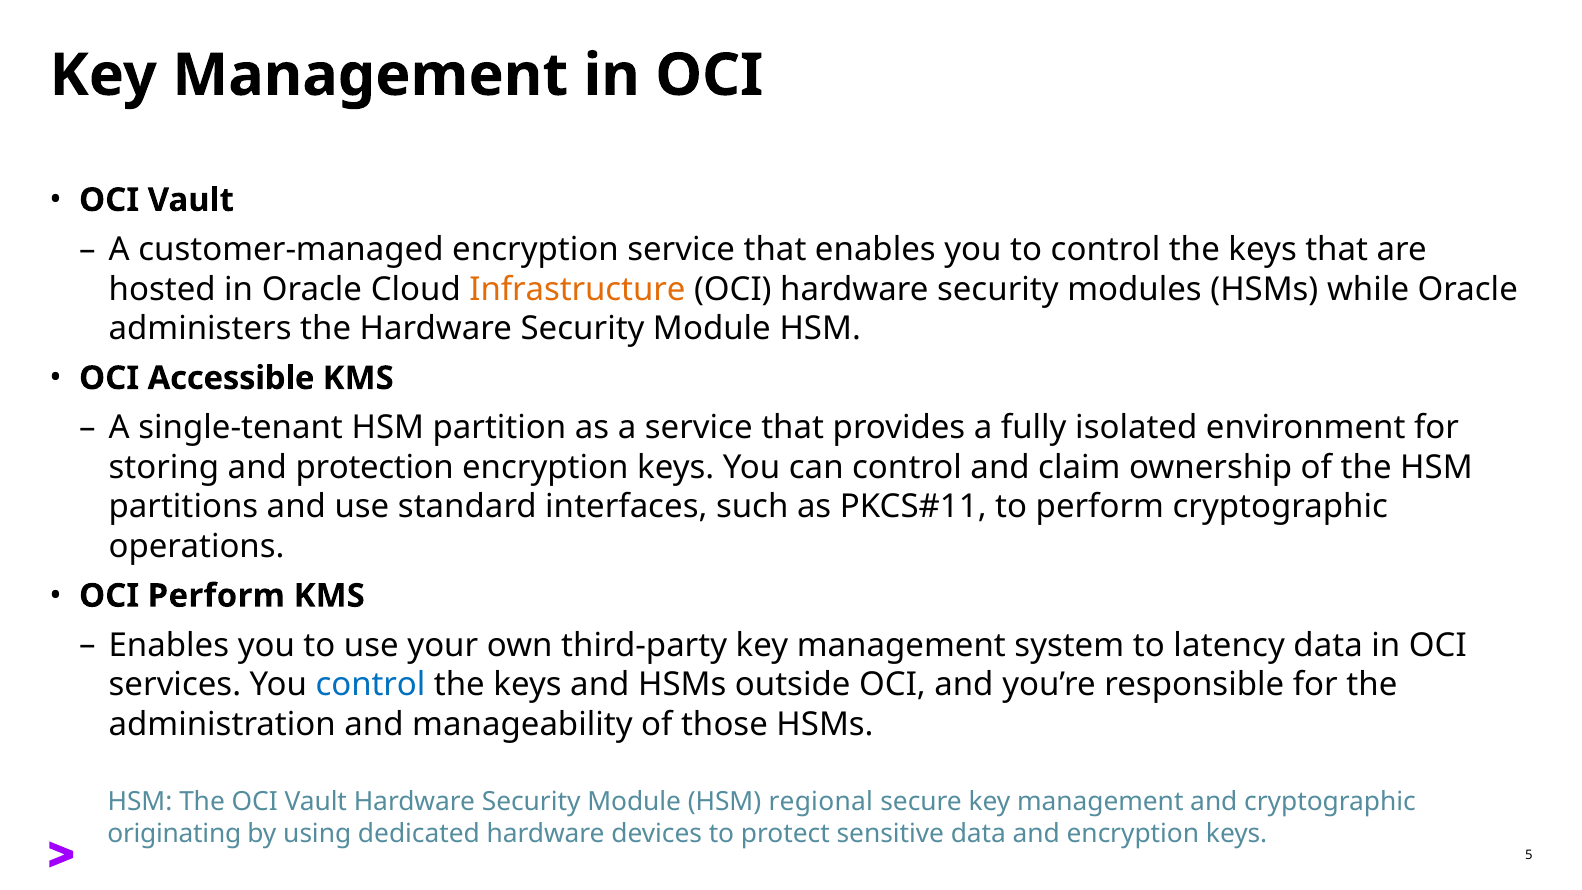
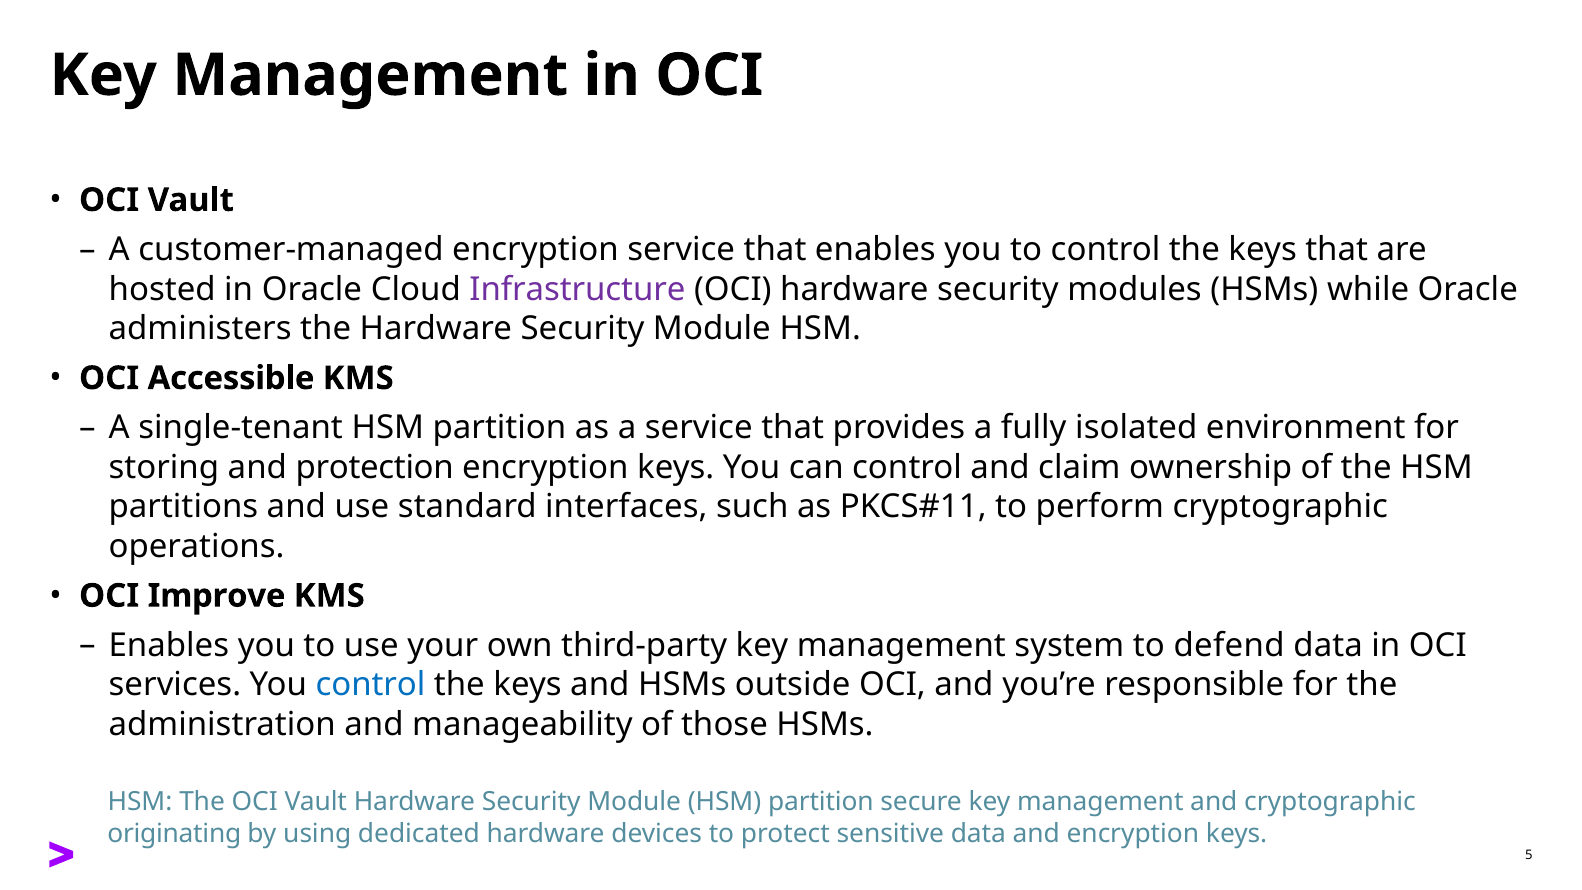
Infrastructure colour: orange -> purple (577, 289)
OCI Perform: Perform -> Improve (217, 596)
latency: latency -> defend (1229, 645)
Module HSM regional: regional -> partition (821, 802)
